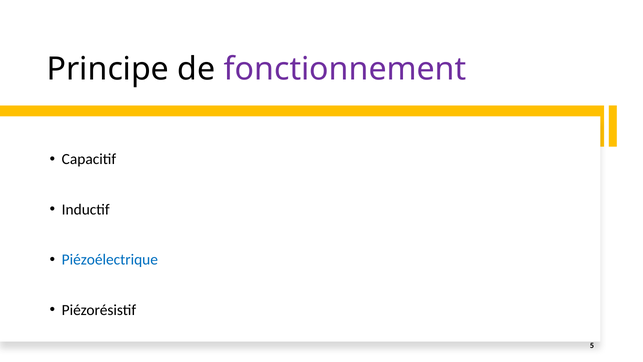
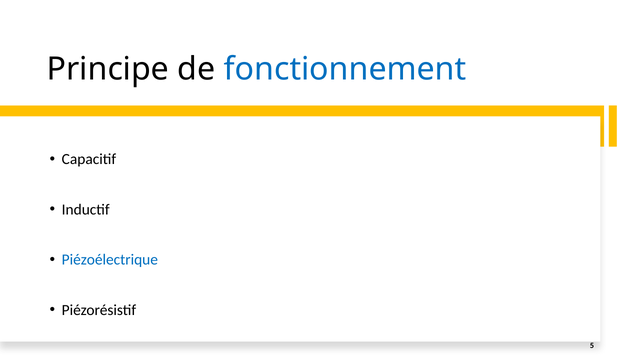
fonctionnement colour: purple -> blue (345, 69)
